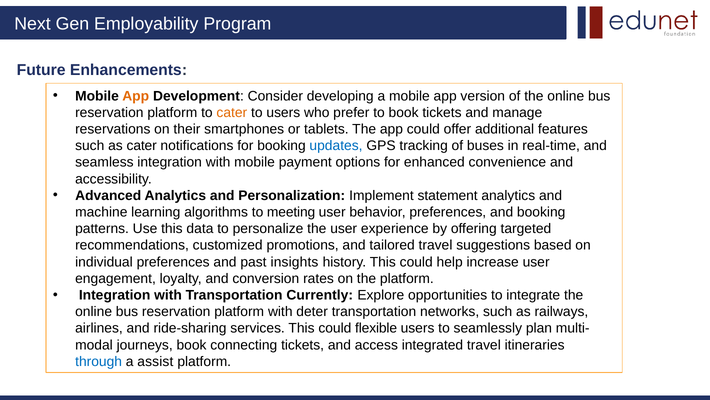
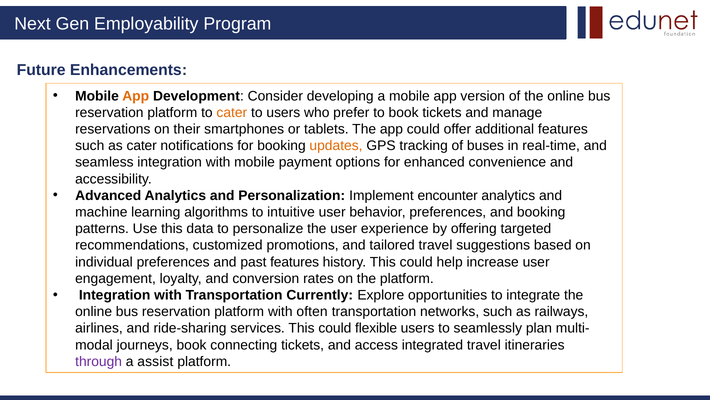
updates colour: blue -> orange (336, 146)
statement: statement -> encounter (448, 195)
meeting: meeting -> intuitive (291, 212)
past insights: insights -> features (295, 262)
deter: deter -> often (312, 311)
through colour: blue -> purple (99, 361)
